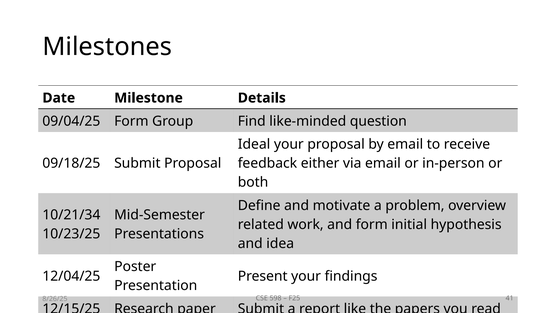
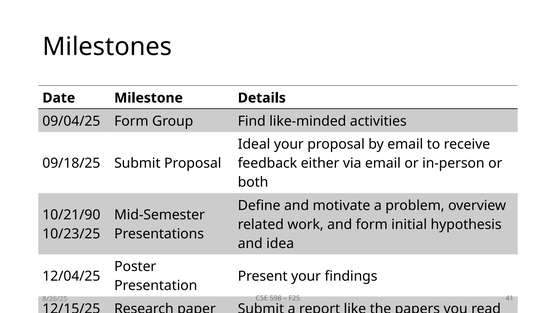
question: question -> activities (378, 121)
10/21/34: 10/21/34 -> 10/21/90 (71, 215)
